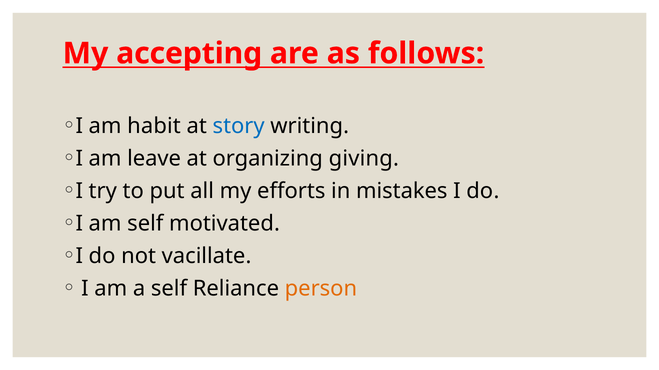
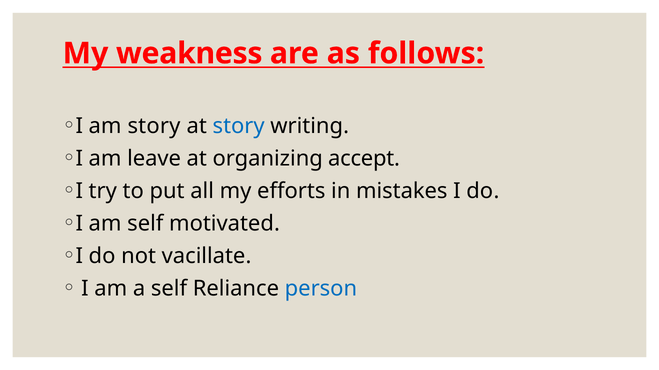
accepting: accepting -> weakness (189, 53)
am habit: habit -> story (154, 126)
giving: giving -> accept (364, 159)
person colour: orange -> blue (321, 289)
